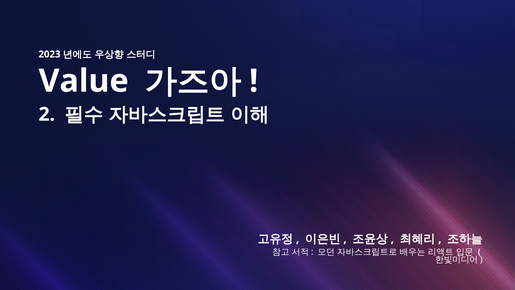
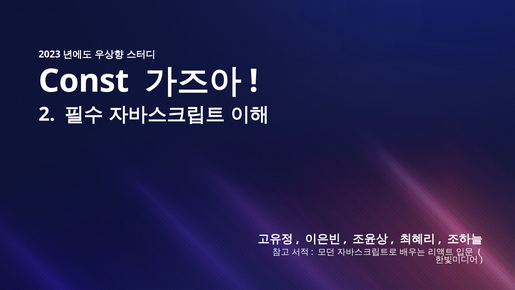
Value: Value -> Const (84, 81)
